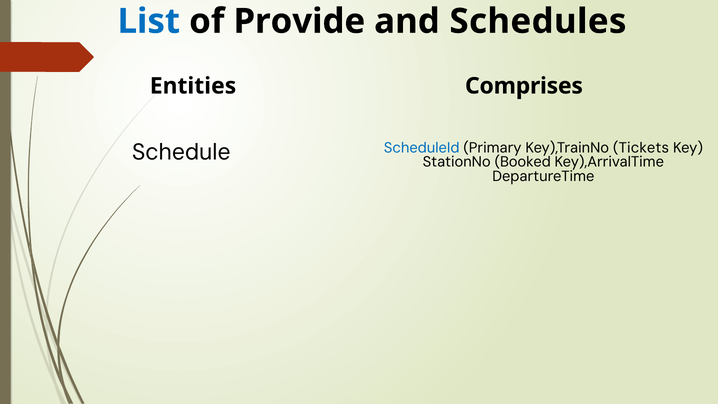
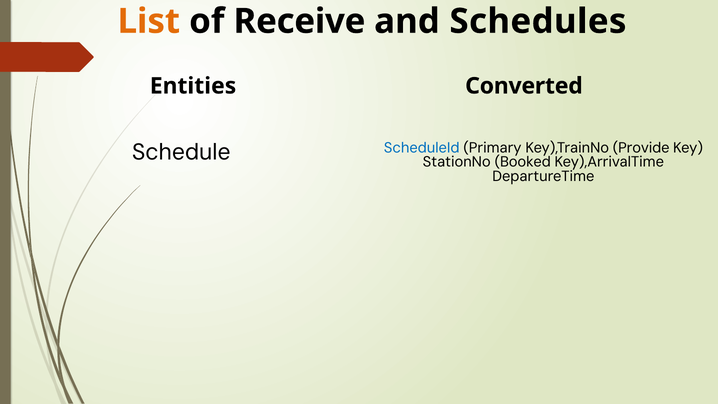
List colour: blue -> orange (149, 21)
Provide: Provide -> Receive (299, 21)
Comprises: Comprises -> Converted (524, 86)
Tickets: Tickets -> Provide (641, 148)
